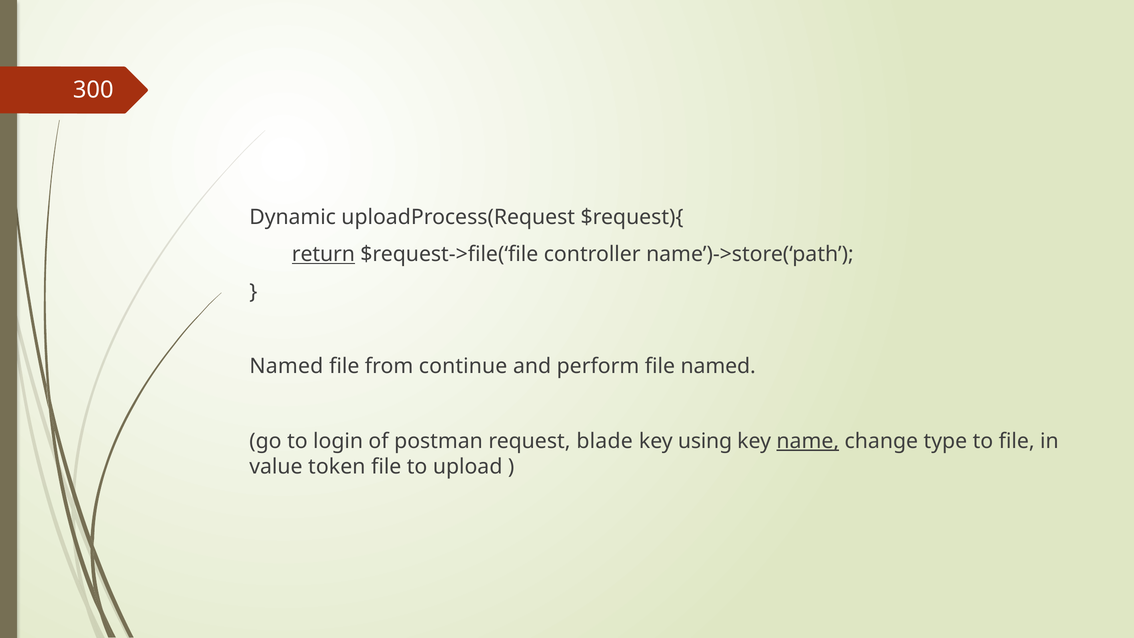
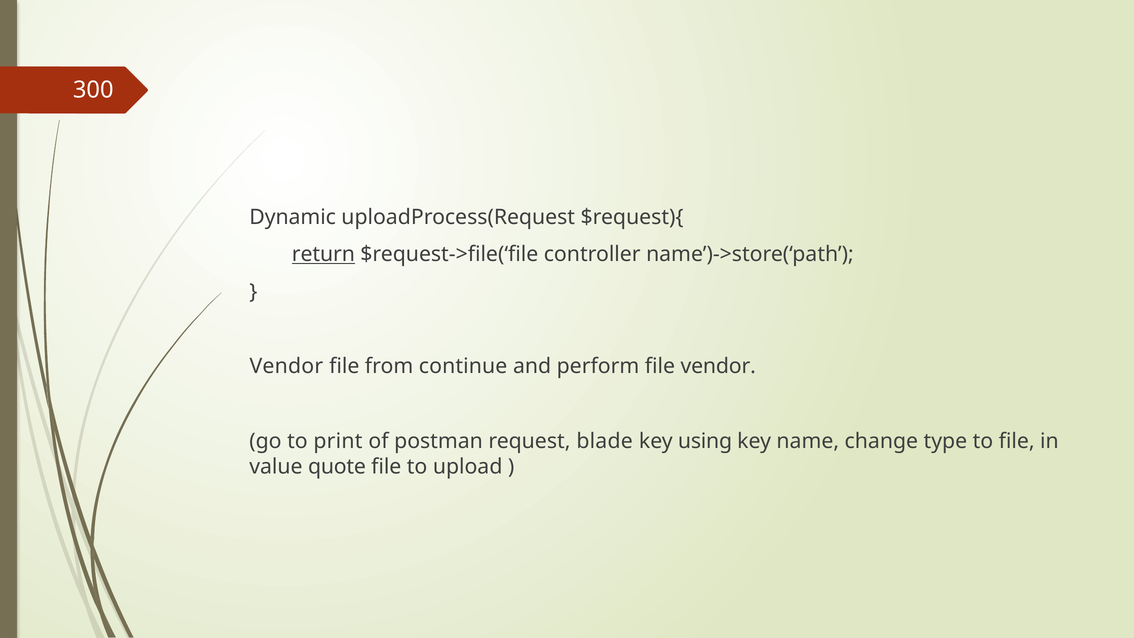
Named: Named -> Vendor (286, 366)
file named: named -> vendor (718, 366)
login: login -> print (338, 441)
name underline: present -> none (808, 441)
token: token -> quote (337, 466)
